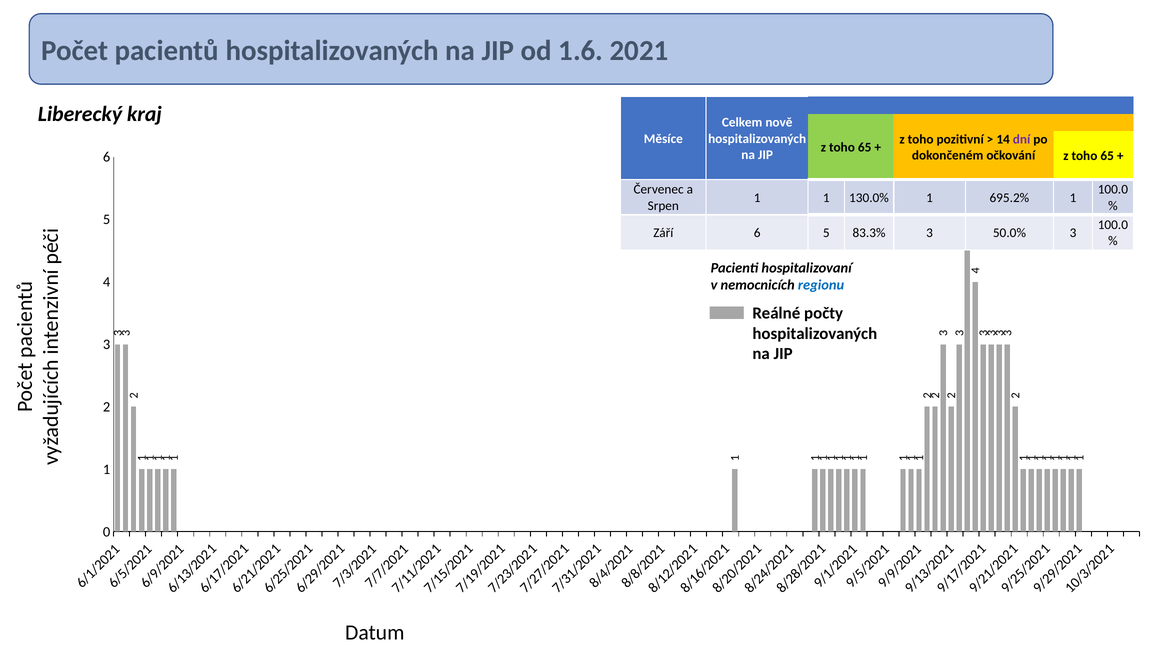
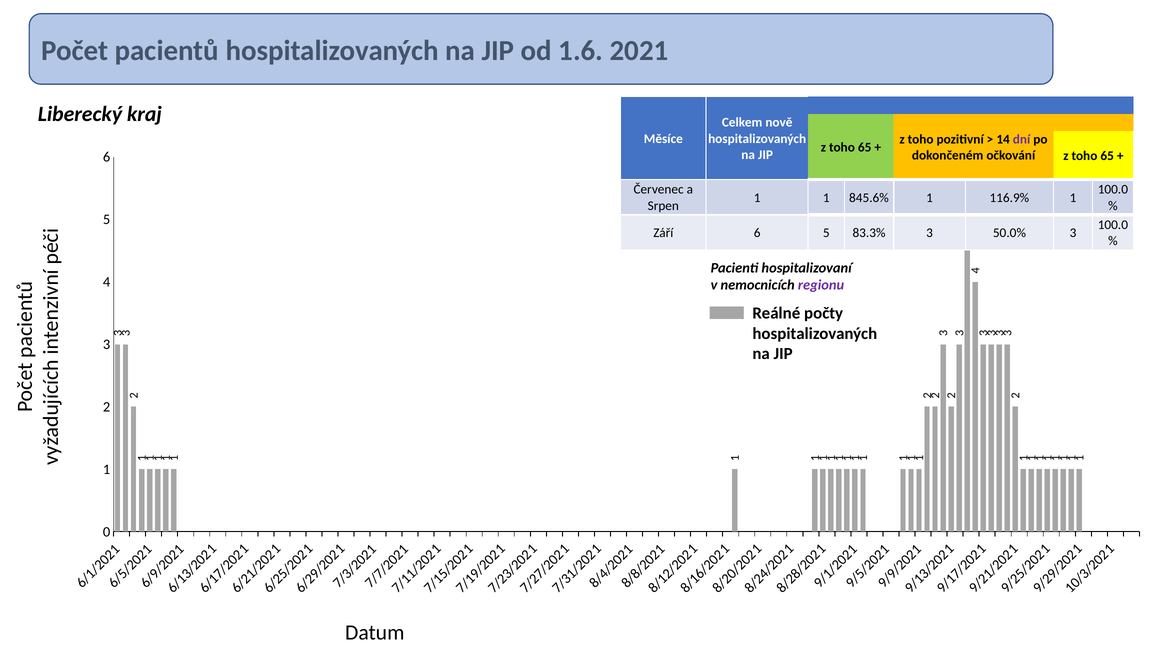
130.0%: 130.0% -> 845.6% (869, 198)
695.2%: 695.2% -> 116.9% (1009, 198)
regionu colour: blue -> purple (821, 285)
